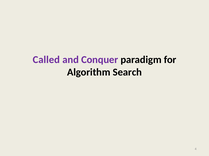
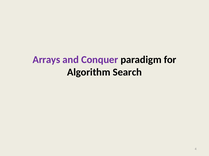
Called: Called -> Arrays (46, 60)
